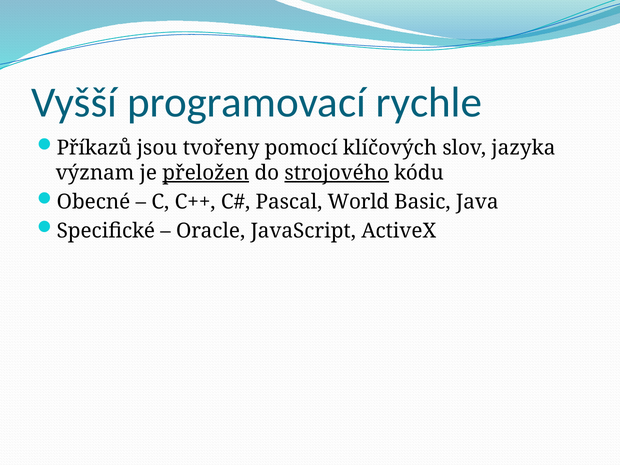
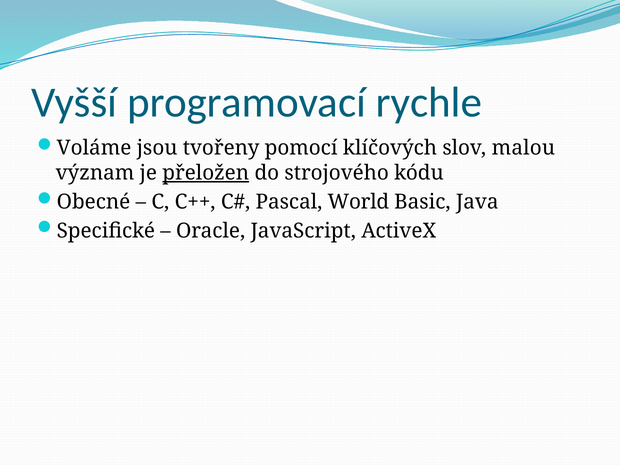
Příkazů: Příkazů -> Voláme (94, 148)
jazyka: jazyka -> malou (523, 148)
strojového underline: present -> none (337, 173)
